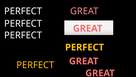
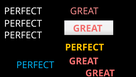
PERFECT colour: yellow -> light blue (35, 65)
